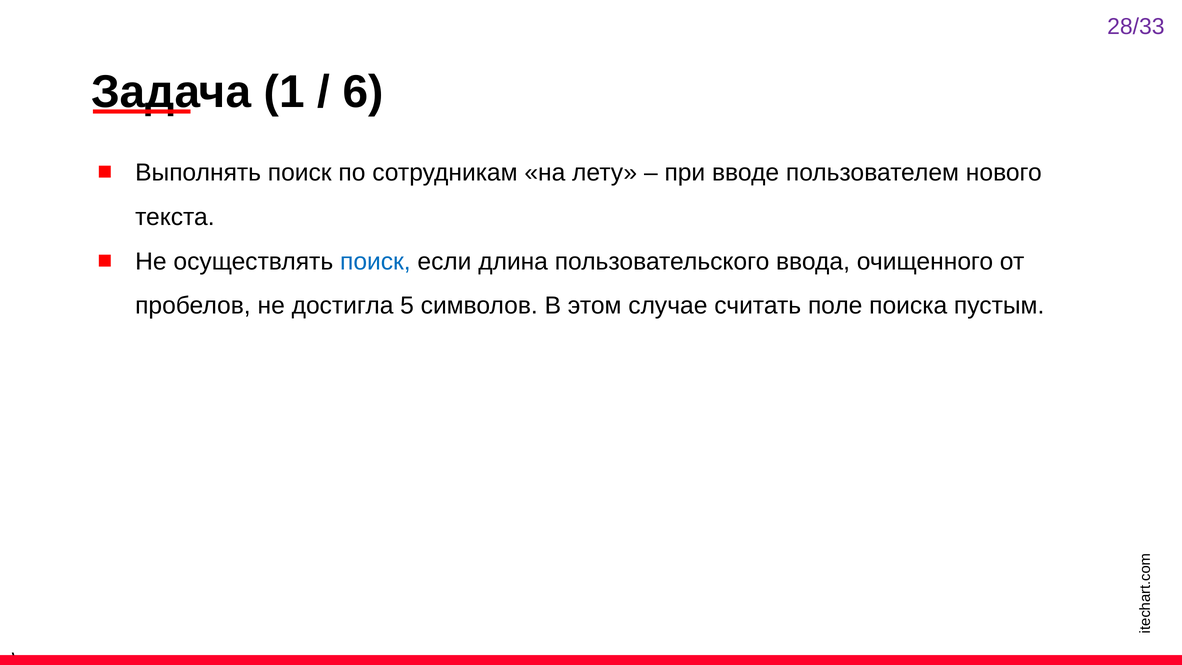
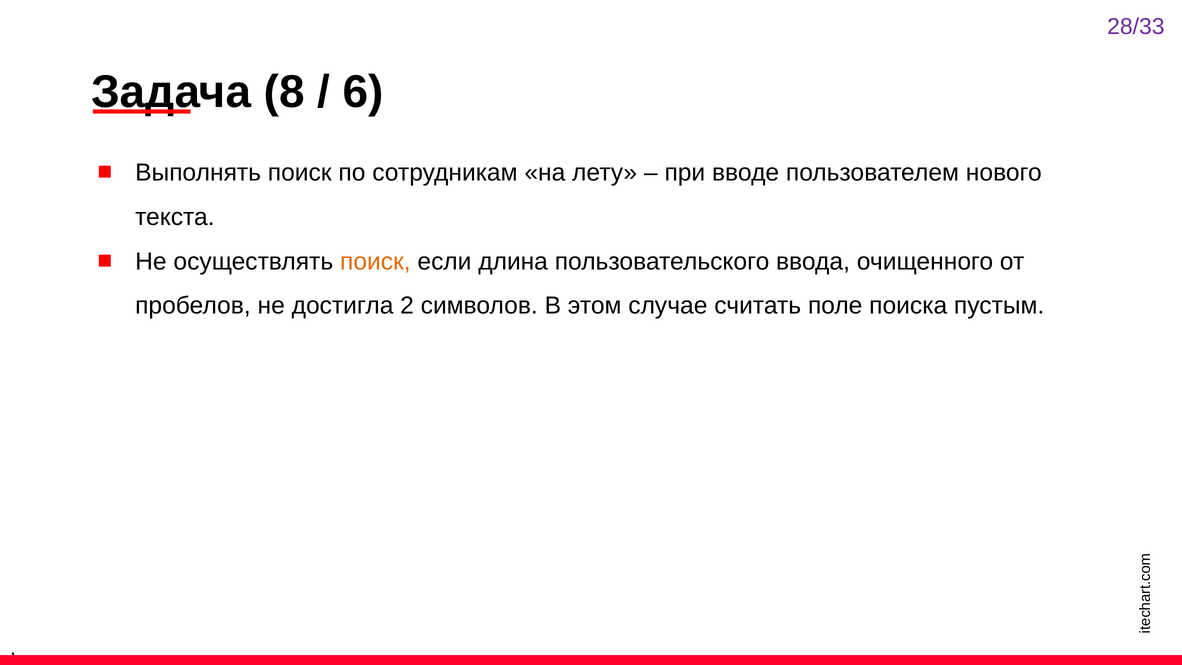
1: 1 -> 8 (284, 92)
поиск colour: blue -> orange (375, 261)
5: 5 -> 2 (407, 306)
